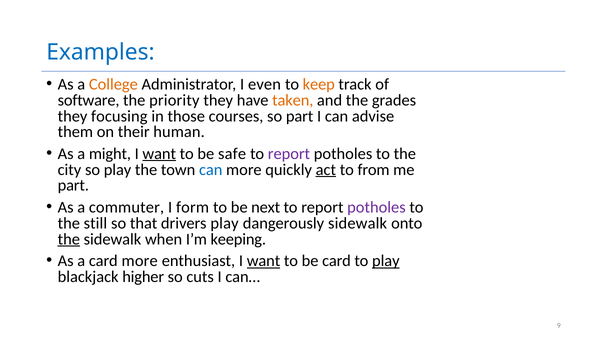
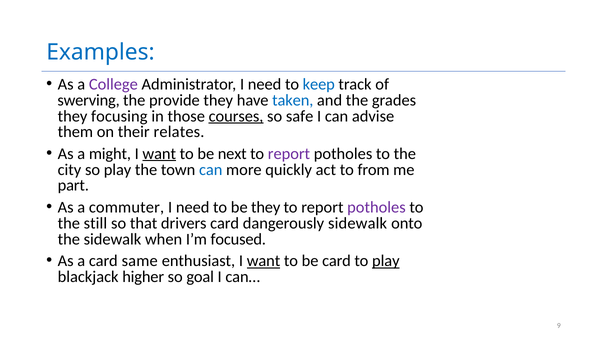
College colour: orange -> purple (113, 84)
Administrator I even: even -> need (265, 84)
keep colour: orange -> blue (319, 84)
software: software -> swerving (89, 100)
priority: priority -> provide (174, 100)
taken colour: orange -> blue (293, 100)
courses underline: none -> present (236, 116)
so part: part -> safe (300, 116)
human: human -> relates (179, 132)
safe: safe -> next (232, 154)
act underline: present -> none (326, 170)
form: form -> need (193, 207)
be next: next -> they (266, 207)
drivers play: play -> card (225, 223)
the underline: present -> none (69, 239)
keeping: keeping -> focused (238, 239)
card more: more -> same (140, 261)
cuts: cuts -> goal (200, 277)
